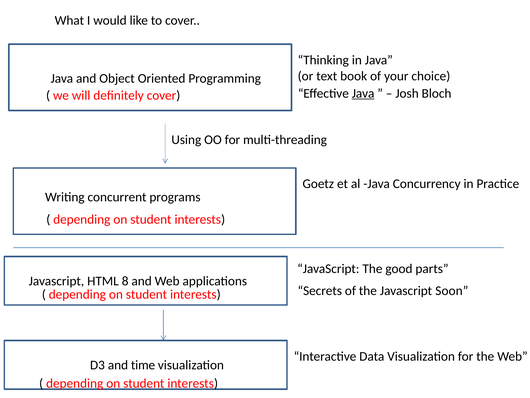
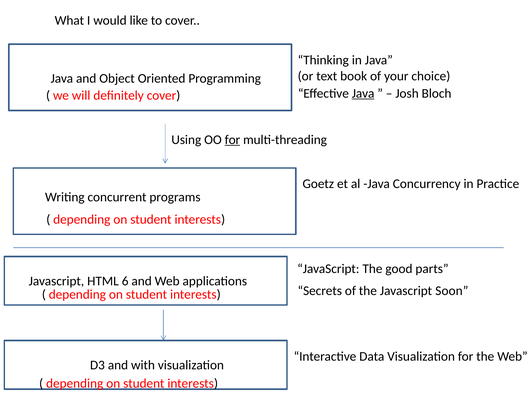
for underline: none -> present (232, 140)
8: 8 -> 6 (125, 281)
time: time -> with (143, 365)
